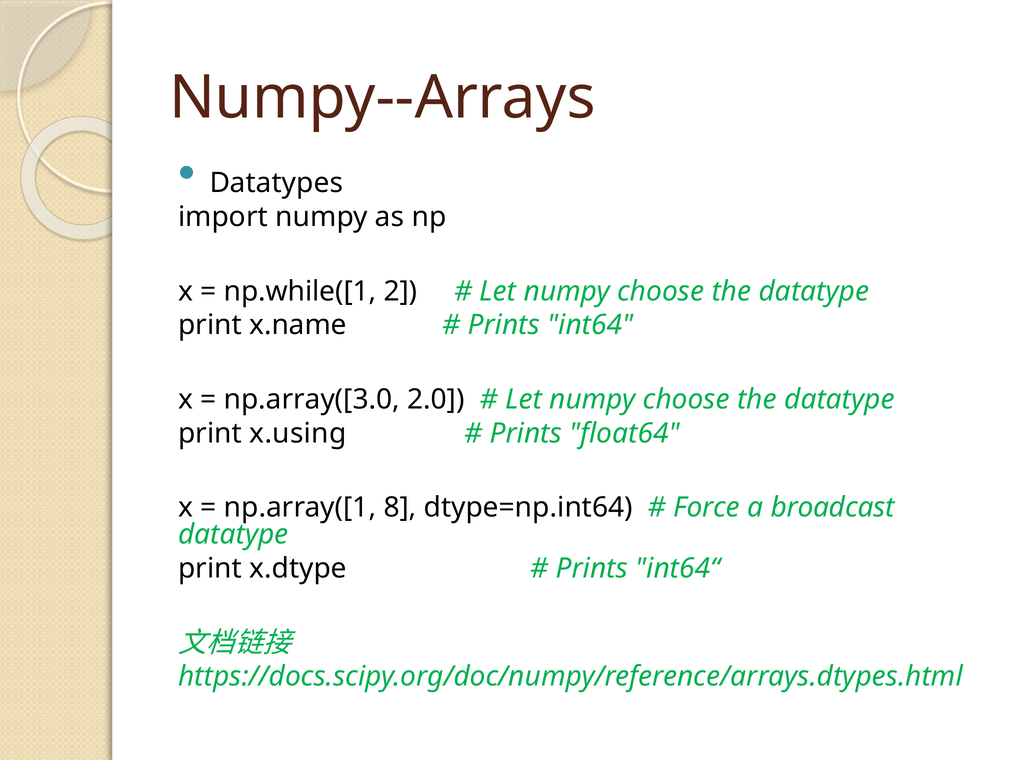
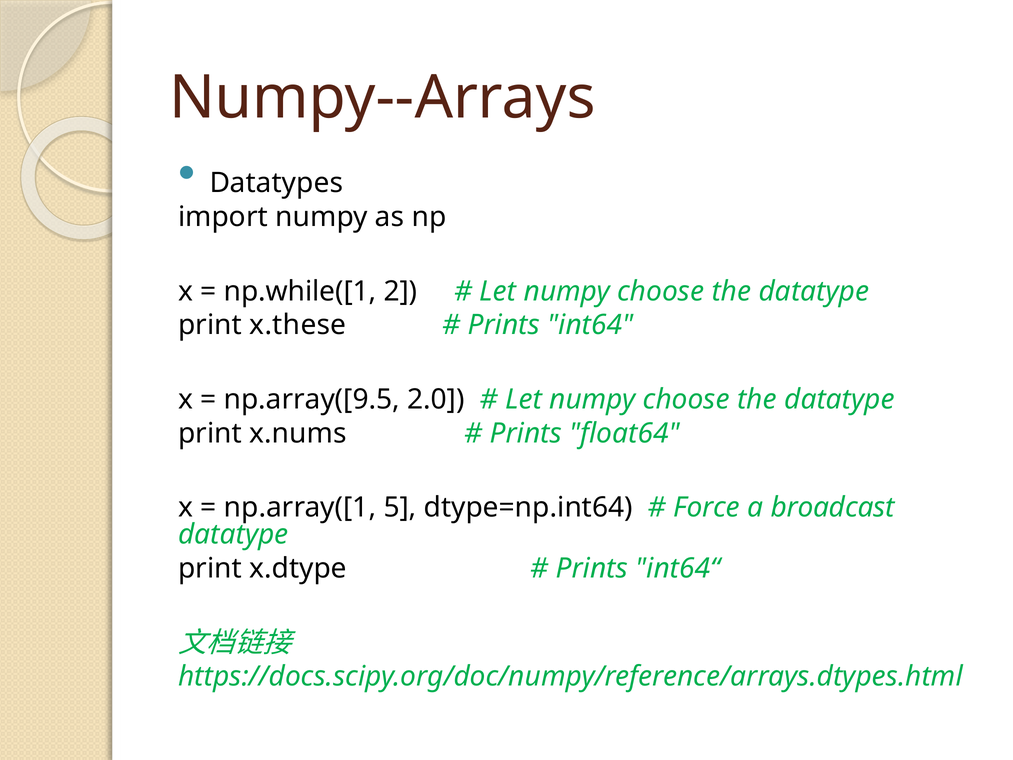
x.name: x.name -> x.these (298, 325)
np.array([3.0: np.array([3.0 -> np.array([9.5 (312, 399)
x.using: x.using -> x.nums (298, 433)
8: 8 -> 5 (400, 507)
